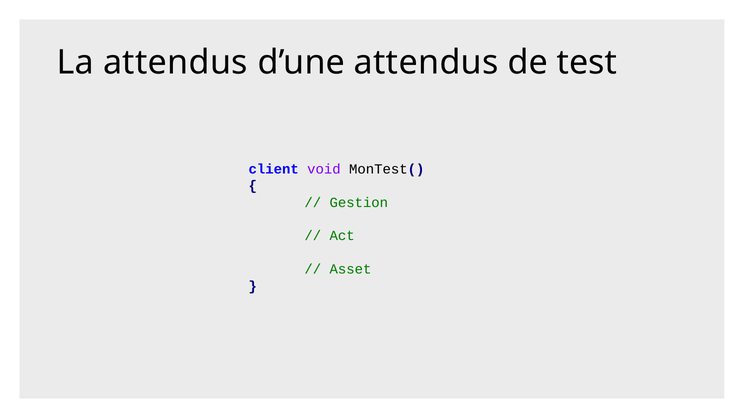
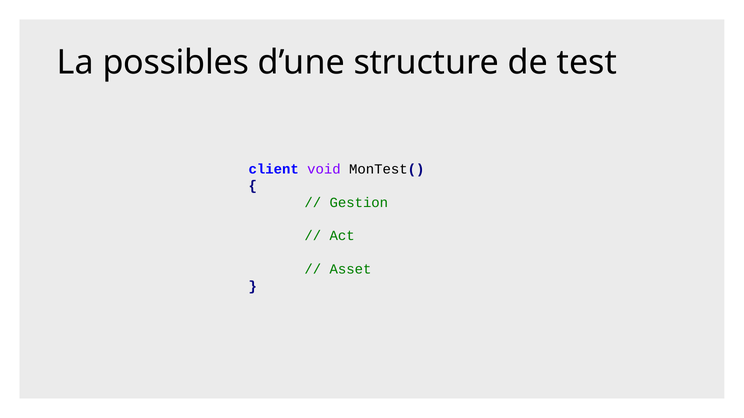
La attendus: attendus -> possibles (176, 62)
d’une attendus: attendus -> structure (426, 62)
